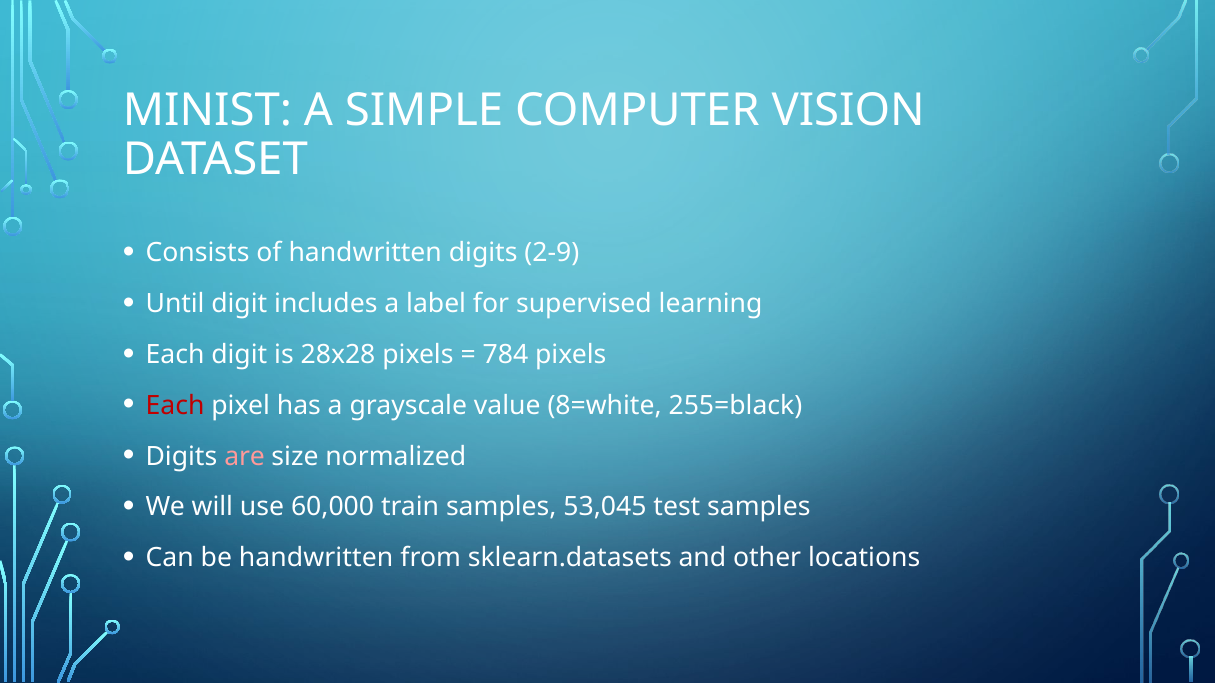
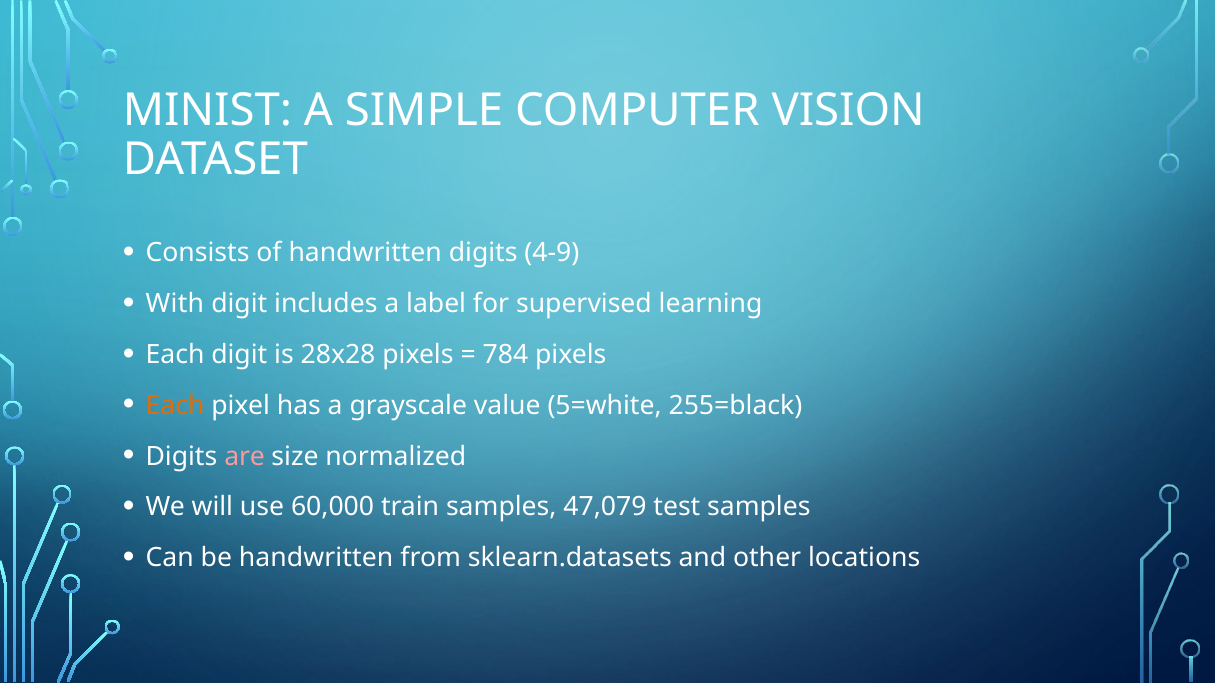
2-9: 2-9 -> 4-9 (552, 253)
Until: Until -> With (175, 304)
Each colour: red -> orange (175, 406)
8=white: 8=white -> 5=white (605, 406)
53,045: 53,045 -> 47,079 (605, 507)
